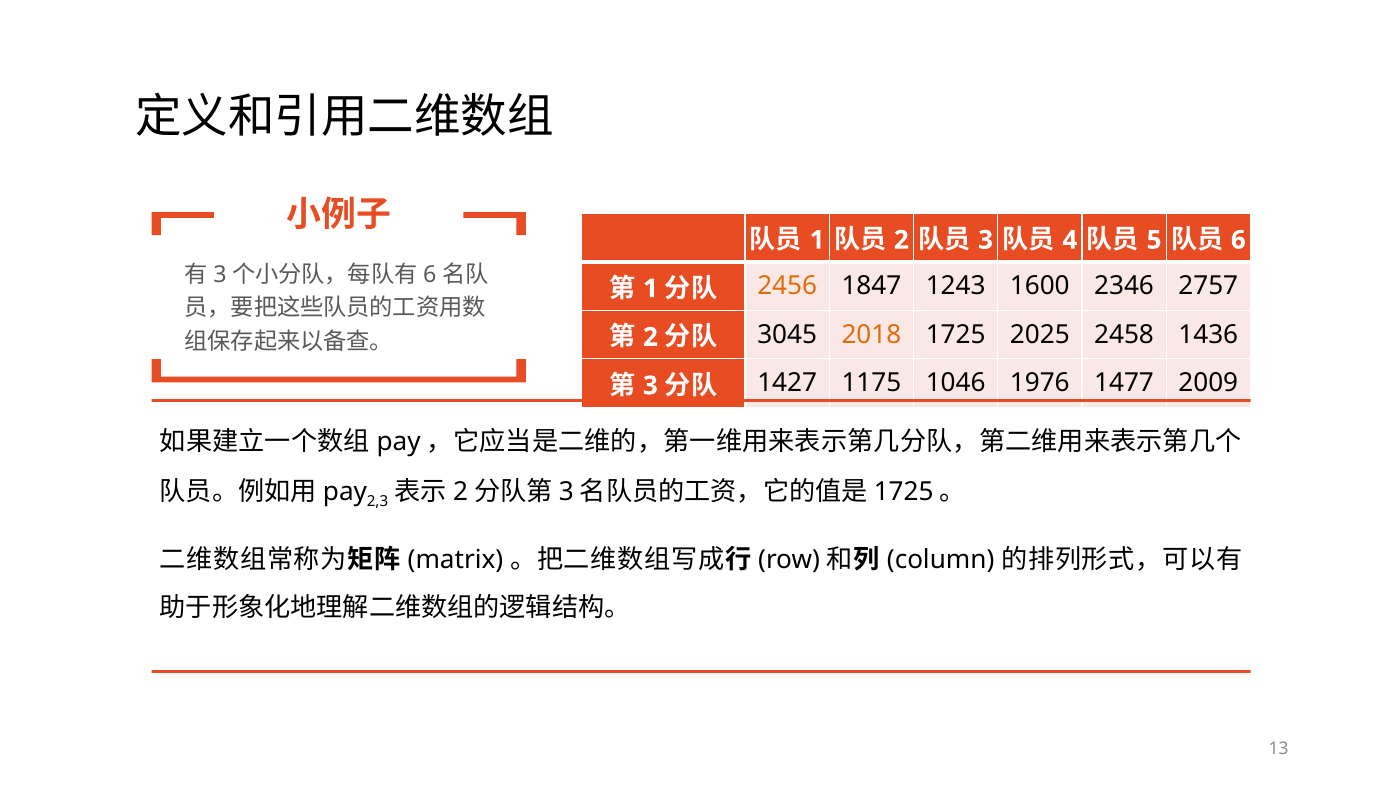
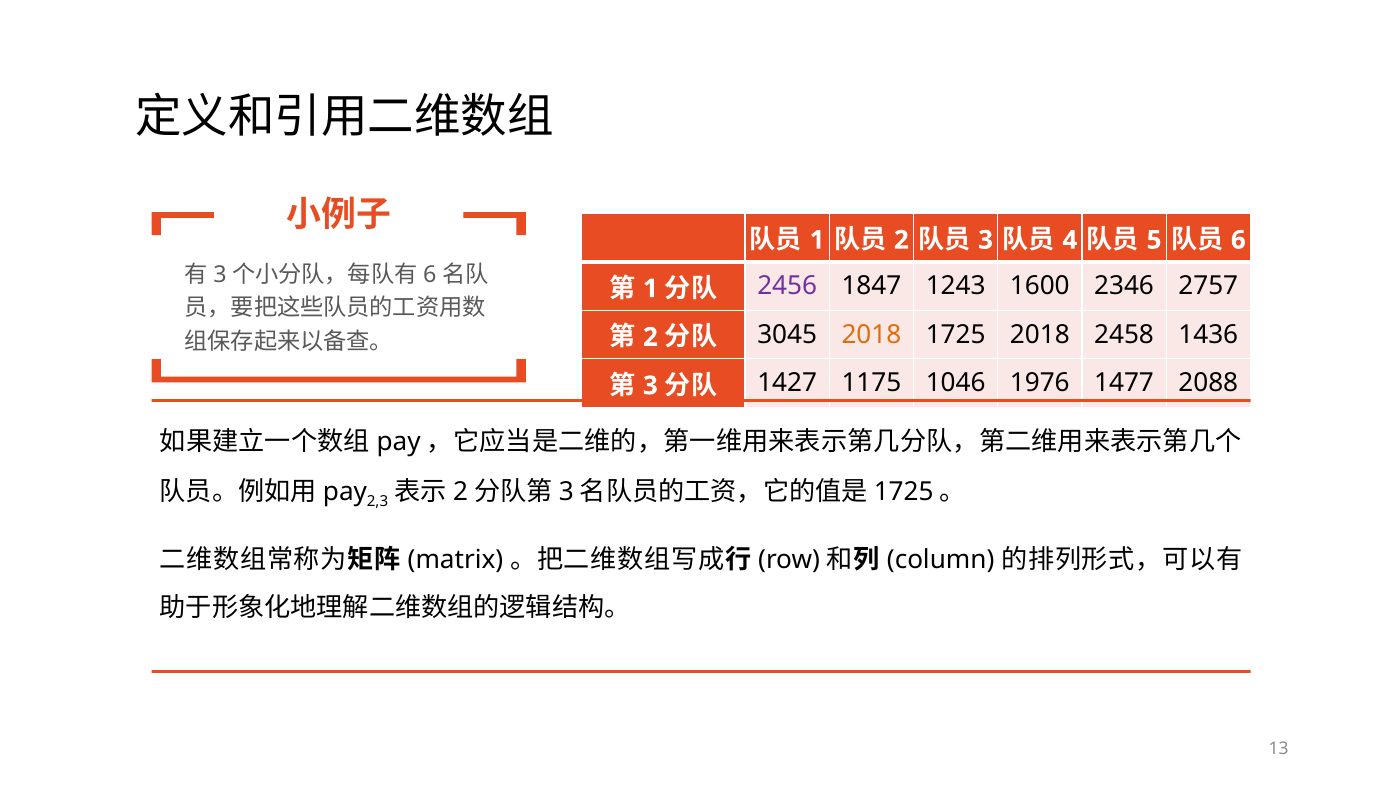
2456 colour: orange -> purple (787, 286)
1725 2025: 2025 -> 2018 (1040, 335)
2009: 2009 -> 2088 (1208, 383)
